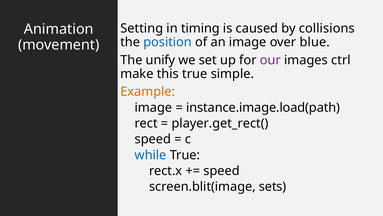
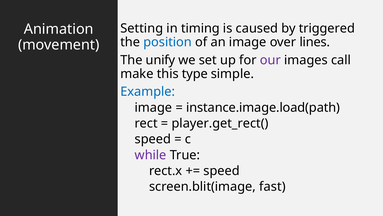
collisions: collisions -> triggered (327, 28)
blue: blue -> lines (315, 42)
ctrl: ctrl -> call (341, 60)
this true: true -> type (195, 74)
Example colour: orange -> blue (148, 91)
while colour: blue -> purple (151, 155)
sets: sets -> fast (272, 186)
